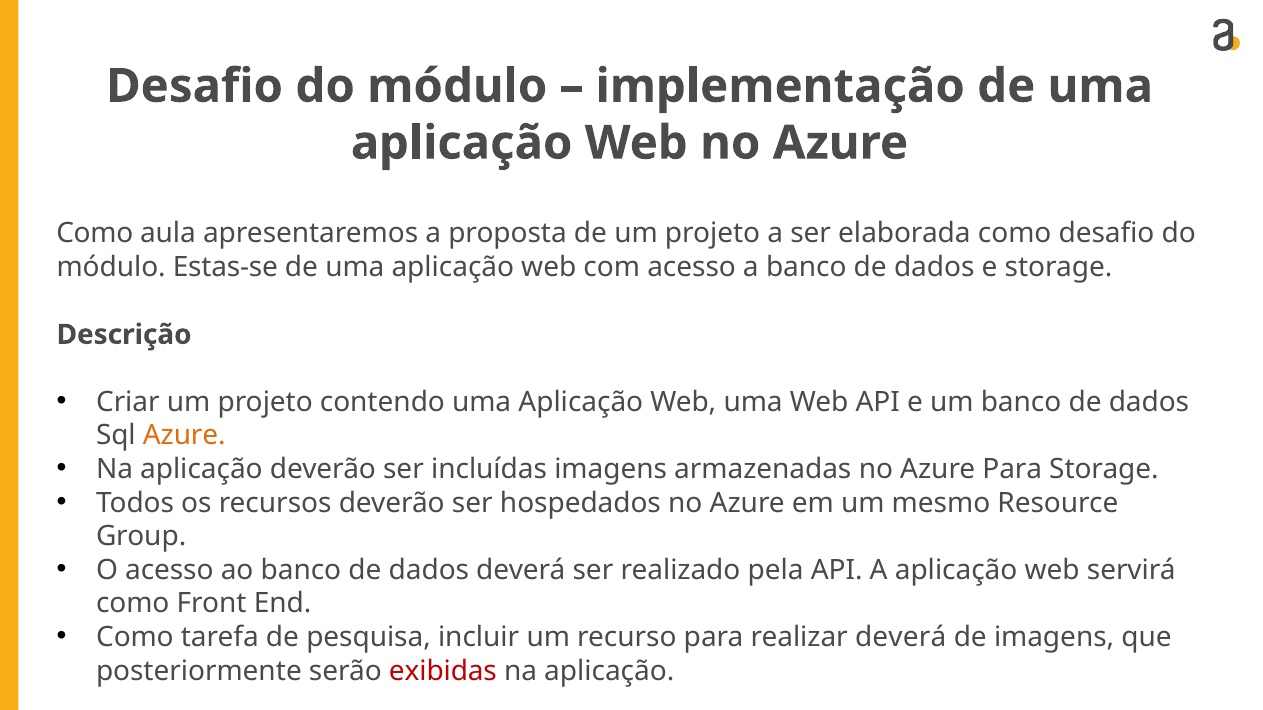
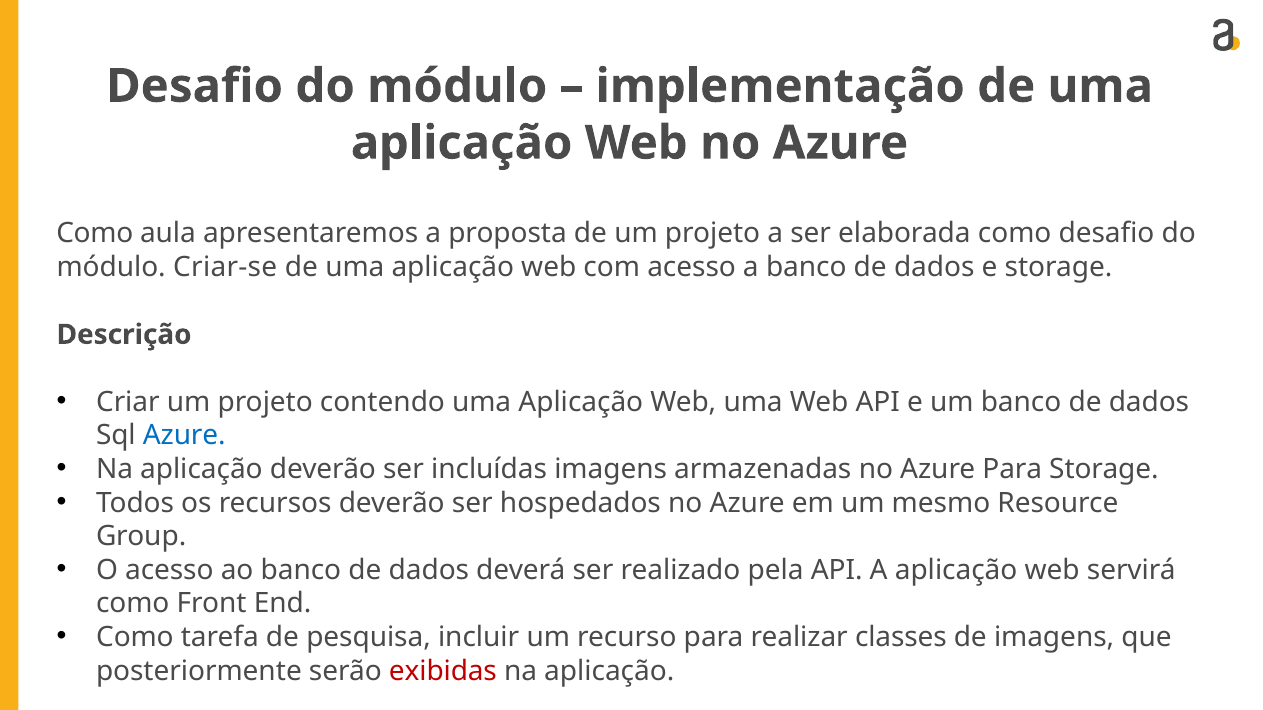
Estas-se: Estas-se -> Criar-se (225, 267)
Azure colour: orange -> blue (184, 436)
realizar deverá: deverá -> classes (901, 638)
